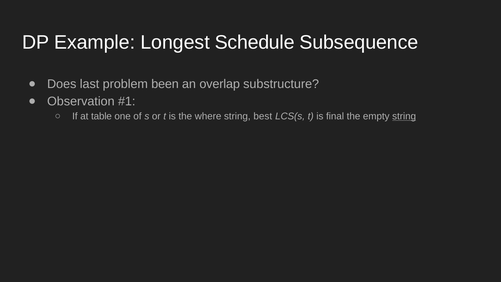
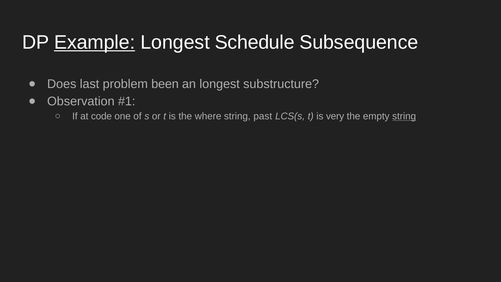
Example underline: none -> present (95, 42)
an overlap: overlap -> longest (220, 84)
table: table -> code (101, 116)
best: best -> past (263, 116)
final: final -> very (335, 116)
